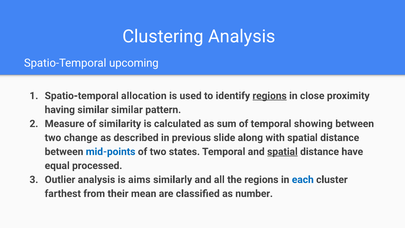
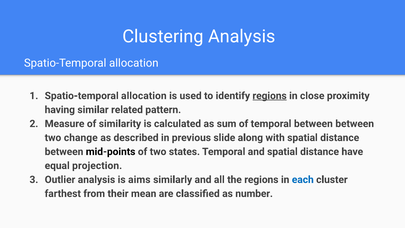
upcoming: upcoming -> allocation (134, 63)
similar similar: similar -> related (127, 110)
temporal showing: showing -> between (313, 124)
mid-points colour: blue -> black (111, 152)
spatial underline: present -> none (282, 152)
processed: processed -> projection (97, 166)
